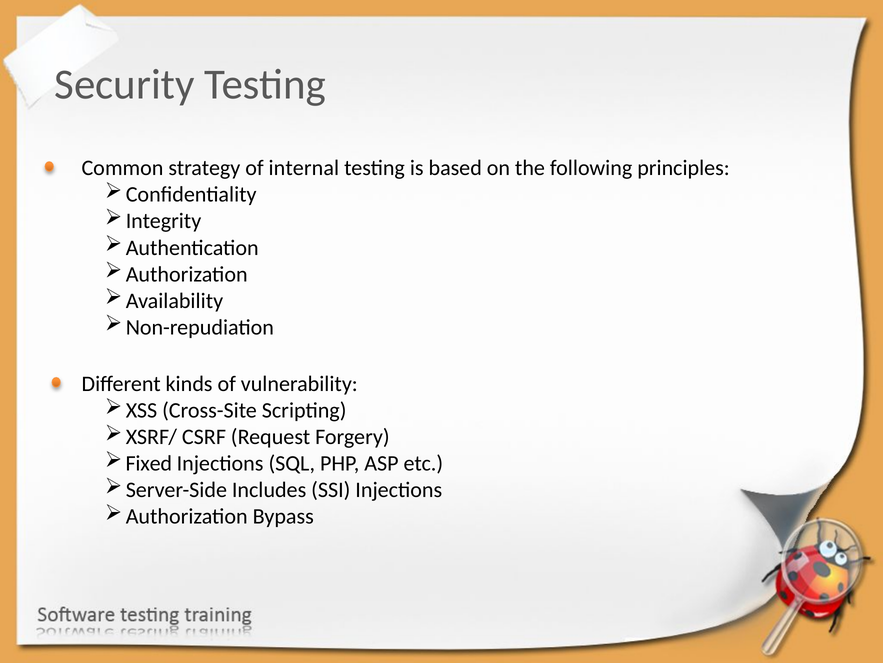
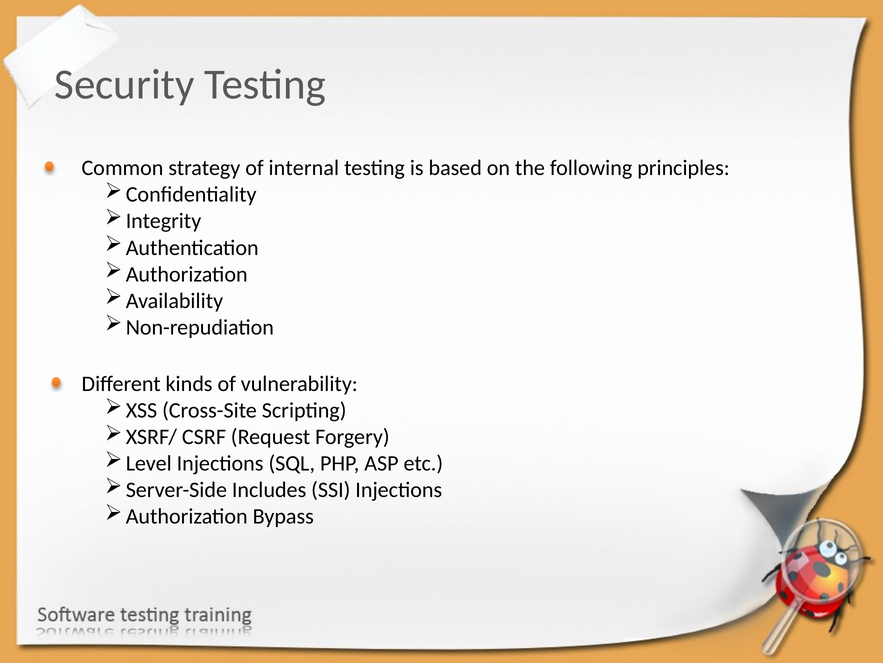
Fixed: Fixed -> Level (149, 463)
